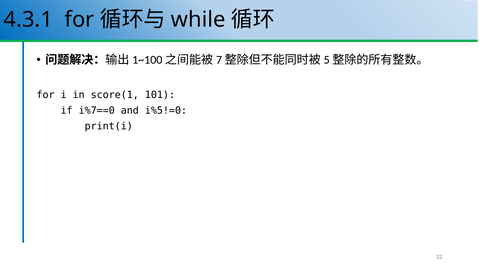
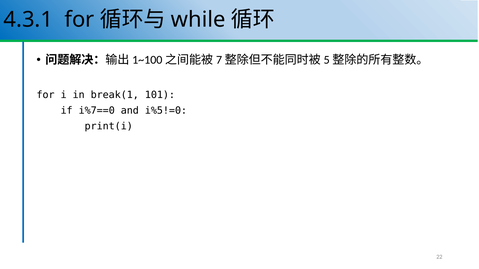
score(1: score(1 -> break(1 (115, 95)
